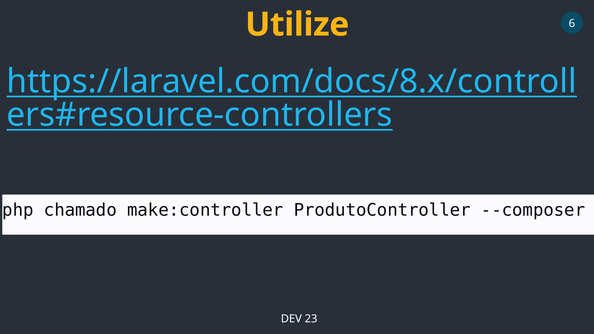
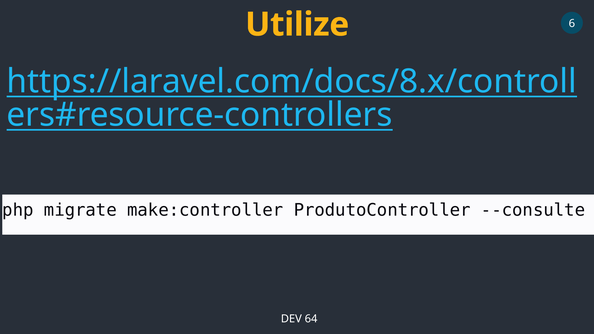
chamado: chamado -> migrate (80, 210)
--composer: --composer -> --consulte (533, 210)
23: 23 -> 64 (311, 319)
